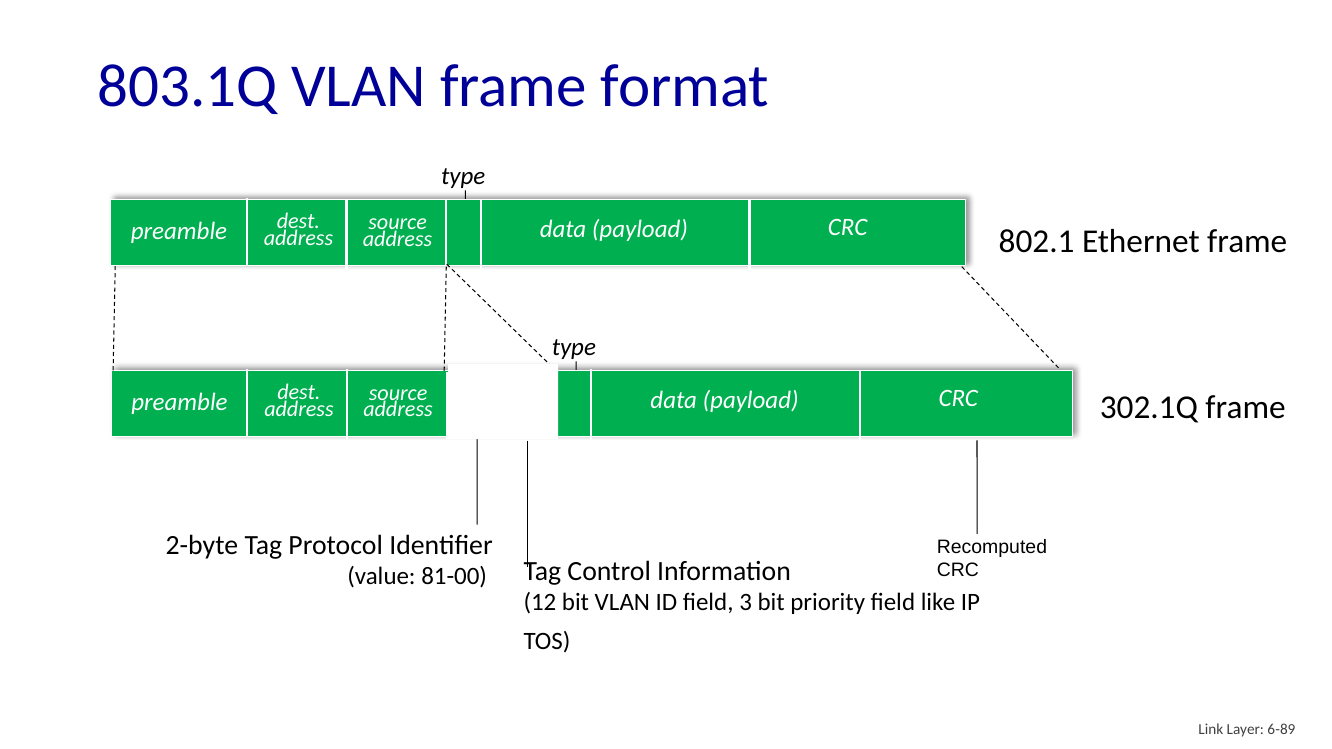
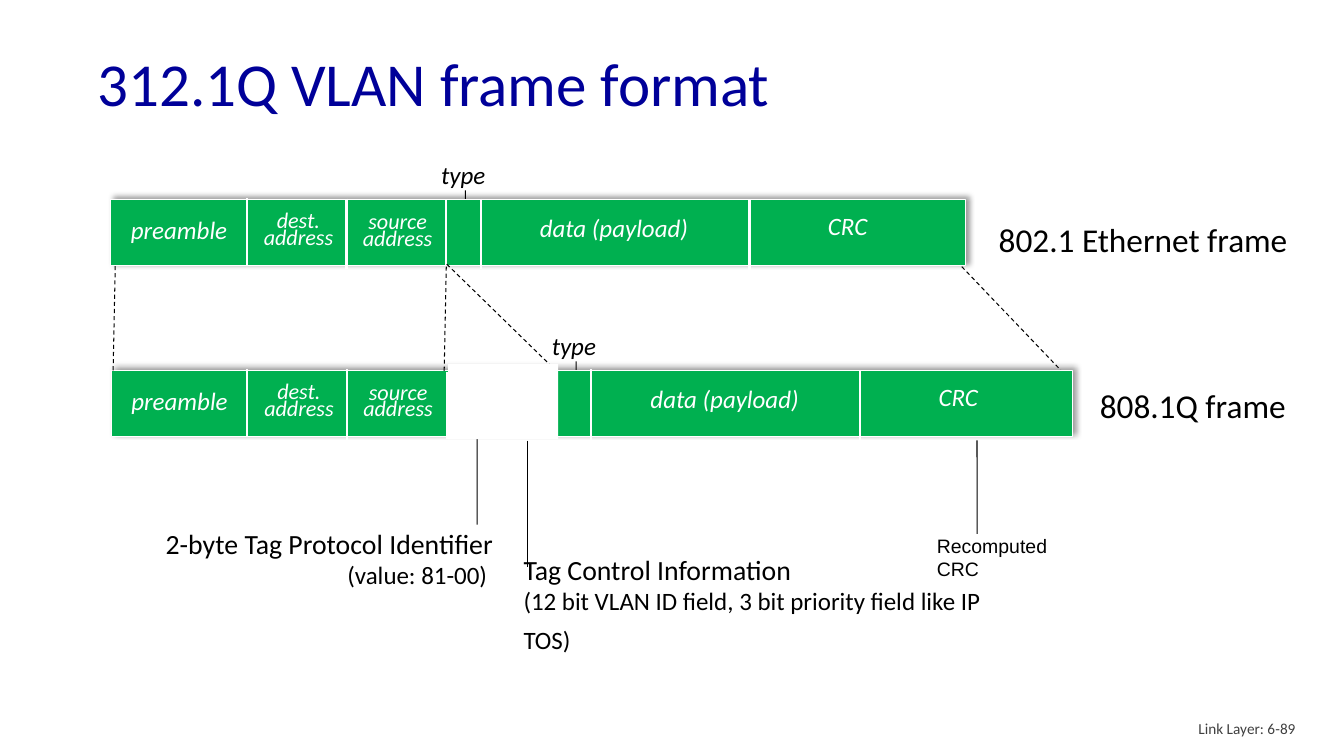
803.1Q: 803.1Q -> 312.1Q (187, 87)
302.1Q: 302.1Q -> 808.1Q (1149, 407)
